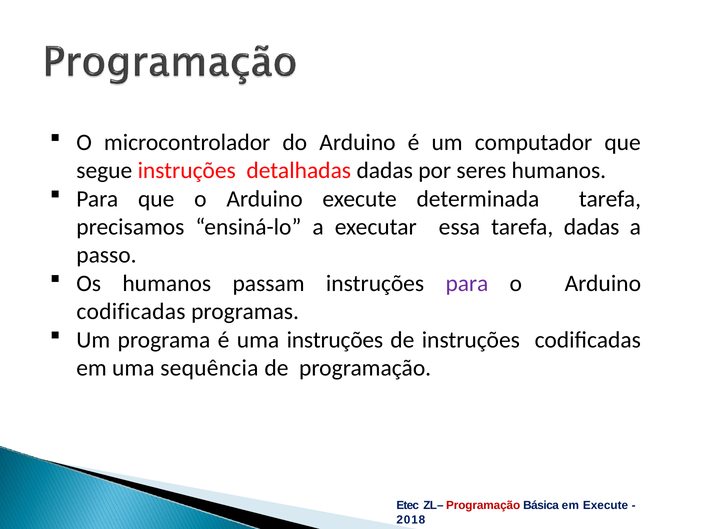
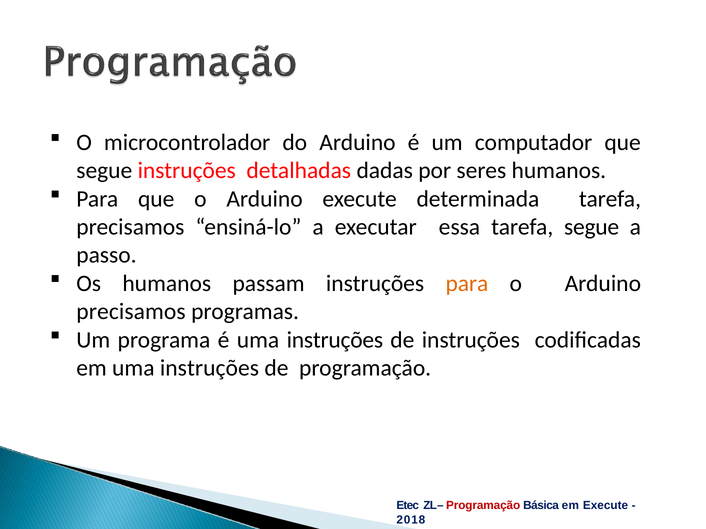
tarefa dadas: dadas -> segue (592, 227)
para colour: purple -> orange (467, 284)
codificadas: codificadas -> precisamos (131, 312)
em uma sequência: sequência -> instruções (209, 368)
